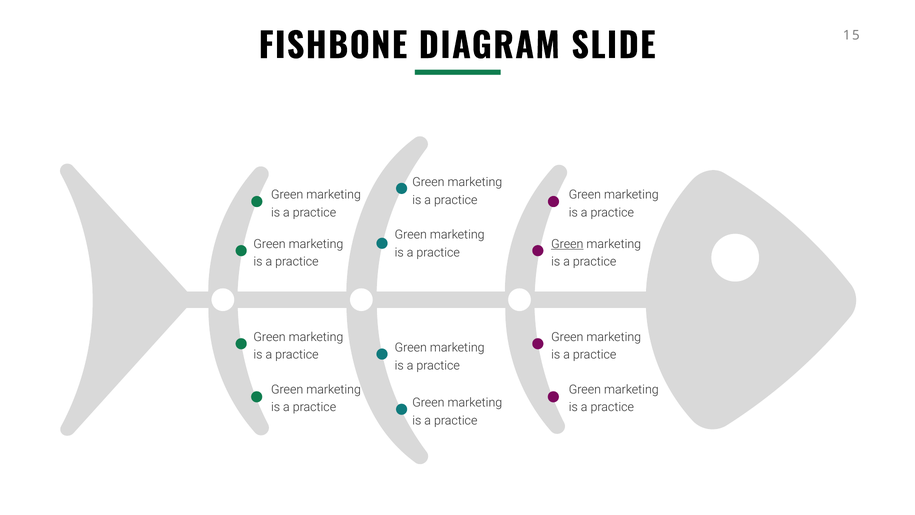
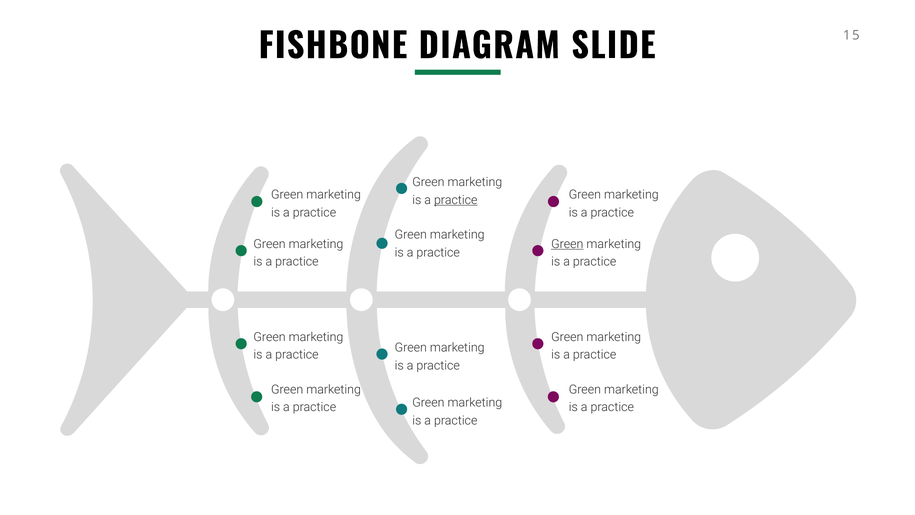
practice underline: none -> present (456, 200)
